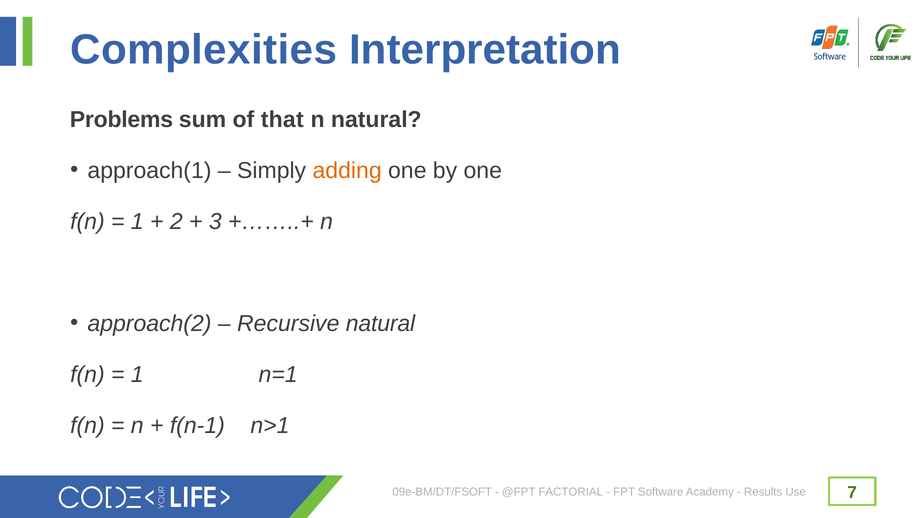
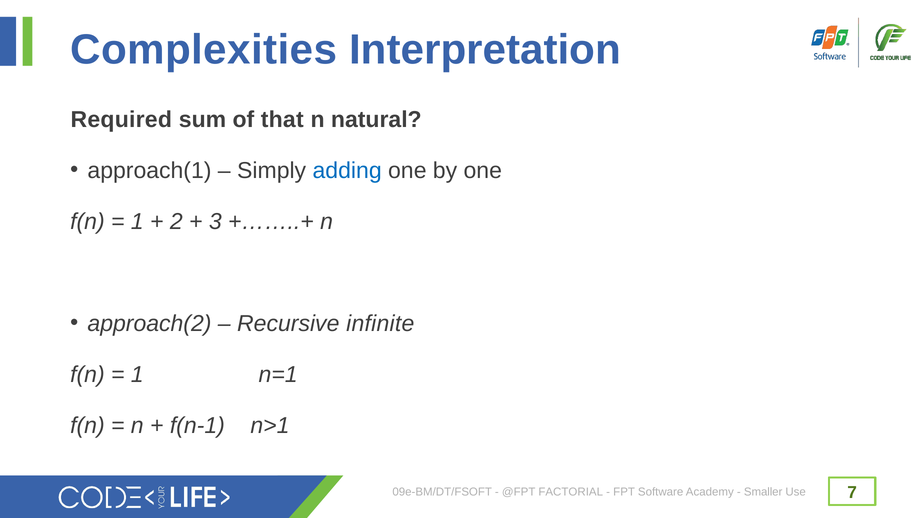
Problems: Problems -> Required (121, 120)
adding colour: orange -> blue (347, 171)
Recursive natural: natural -> infinite (380, 324)
Results: Results -> Smaller (763, 492)
